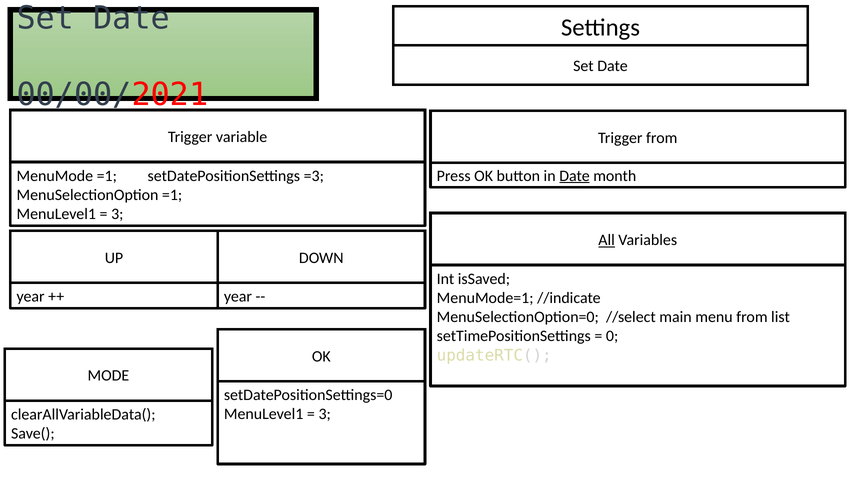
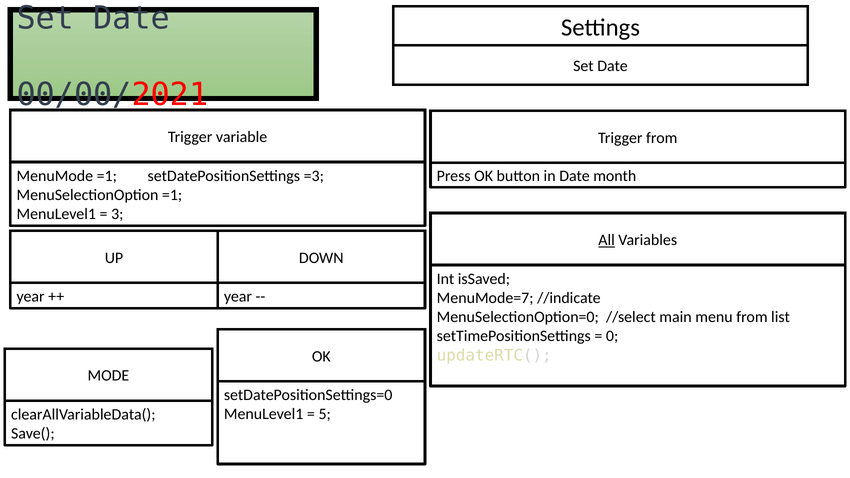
Date underline: present -> none (575, 176)
MenuMode=1: MenuMode=1 -> MenuMode=7 (485, 298)
3: 3 -> 5 (325, 414)
